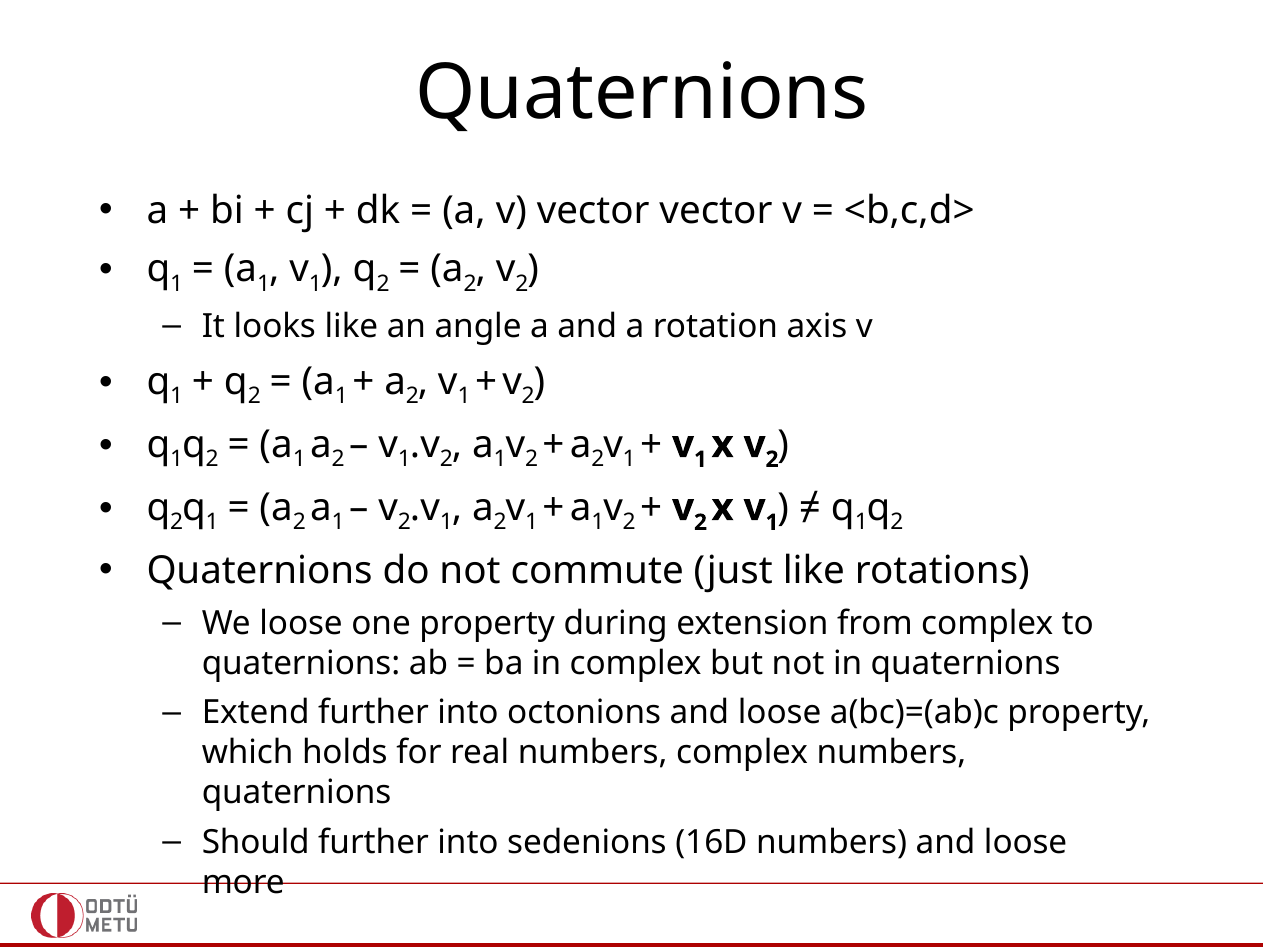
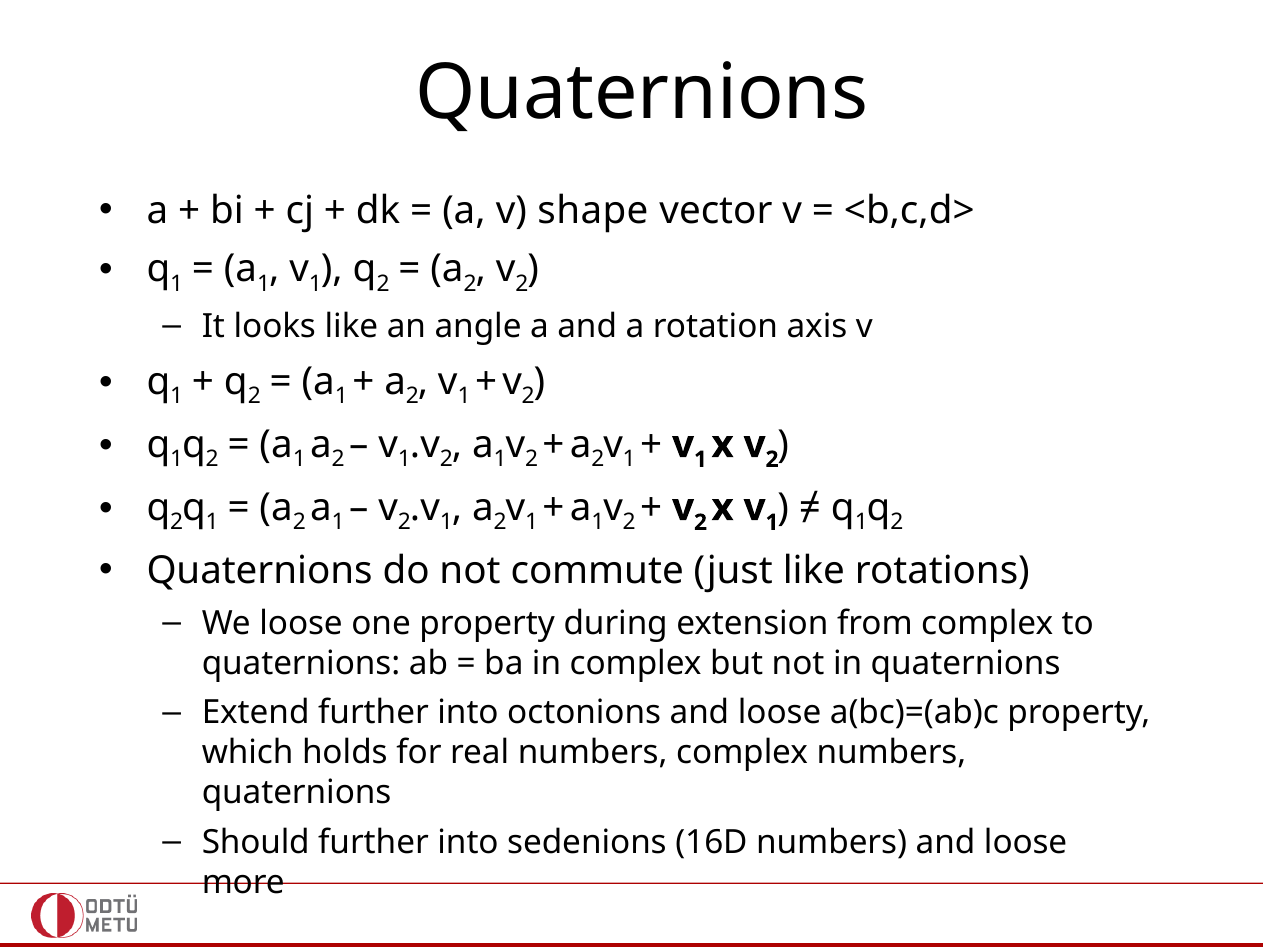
v vector: vector -> shape (593, 211)
